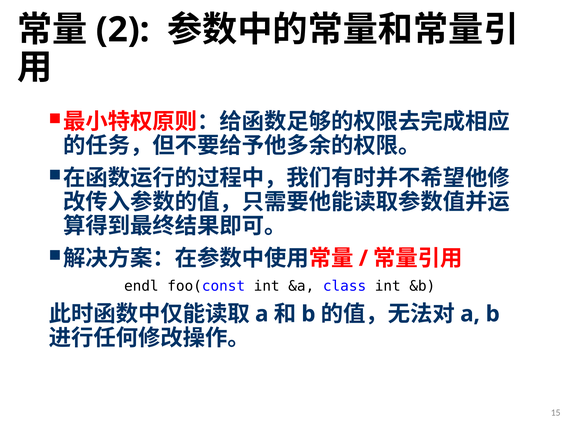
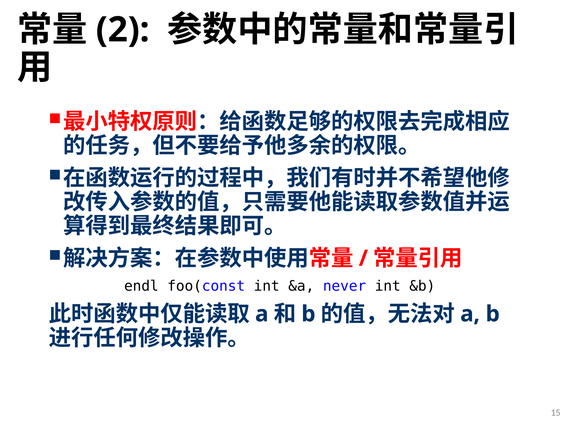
class: class -> never (345, 286)
